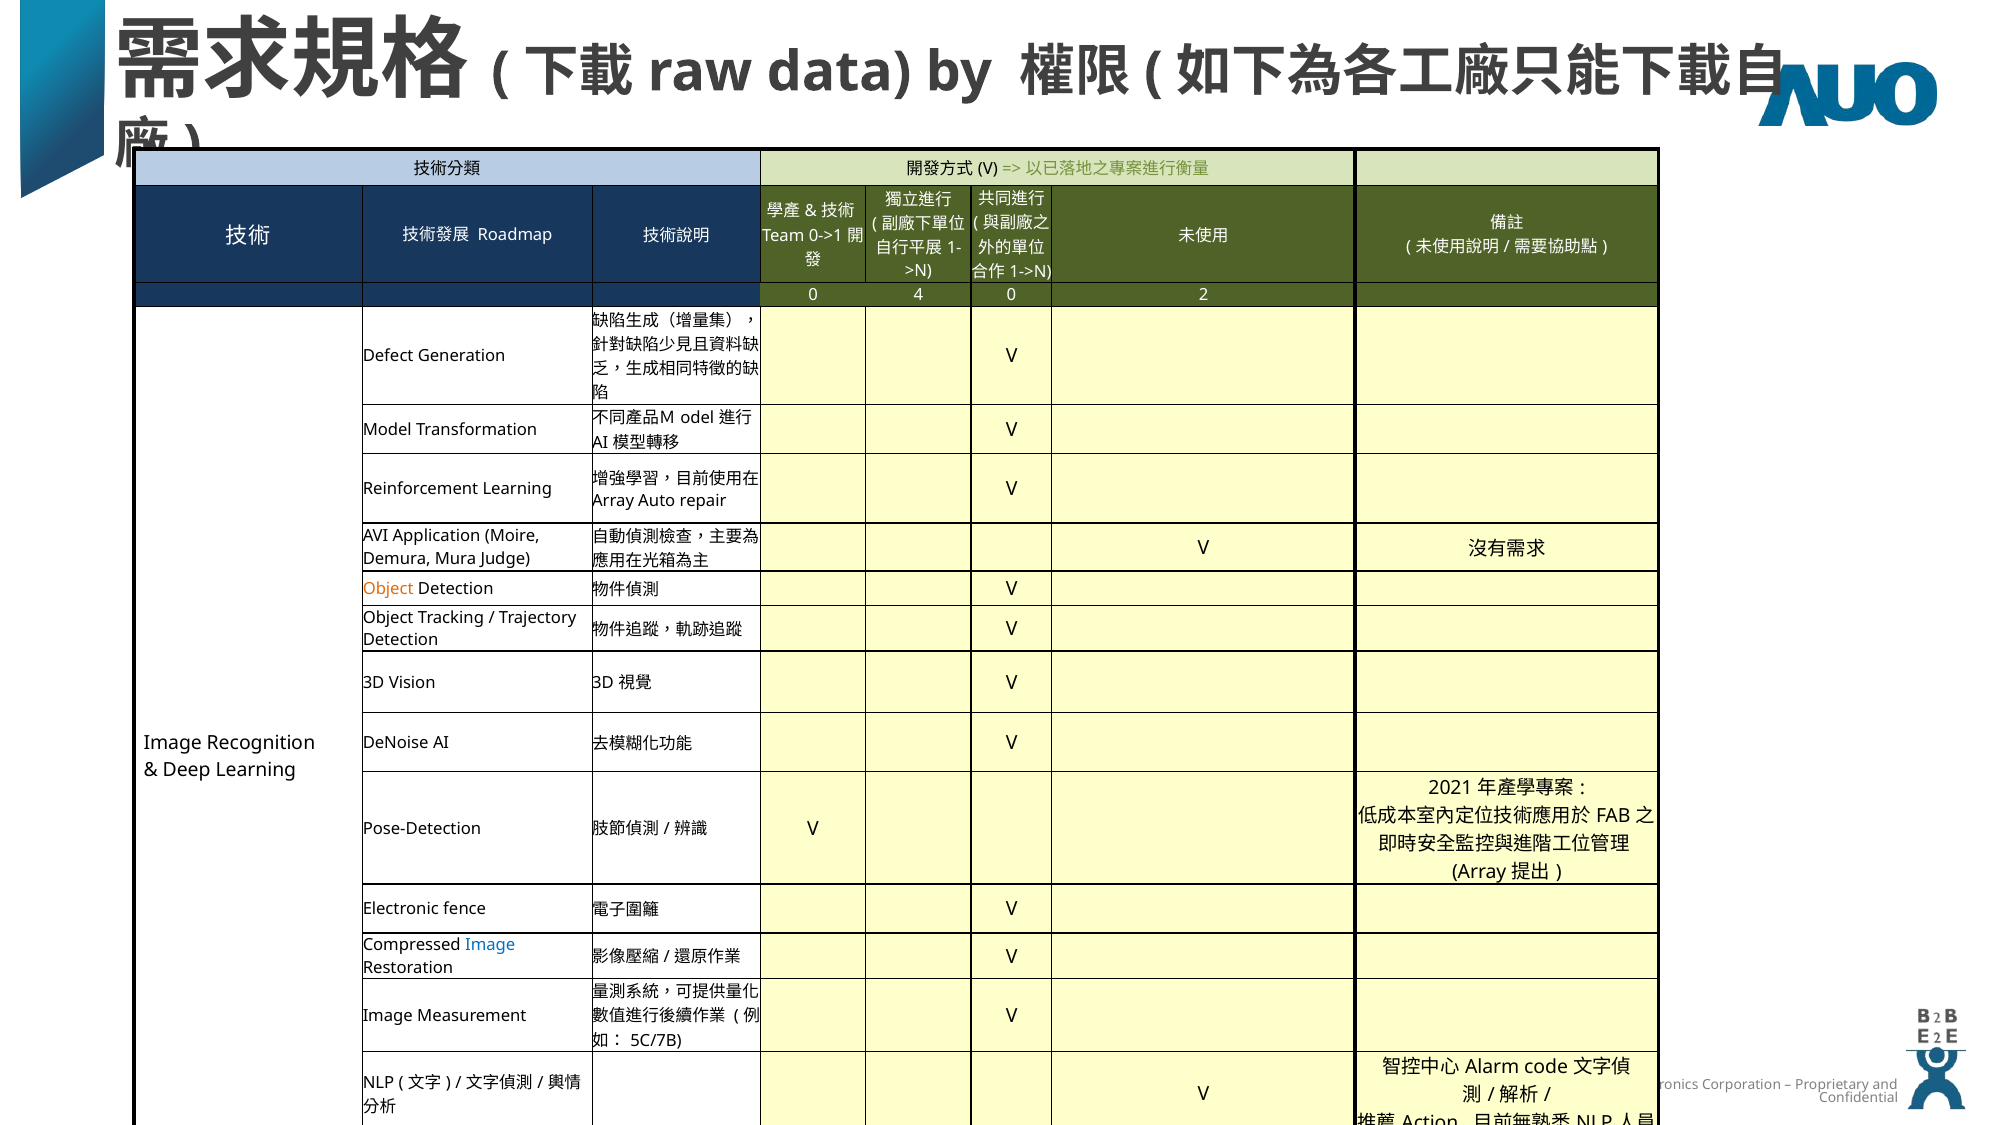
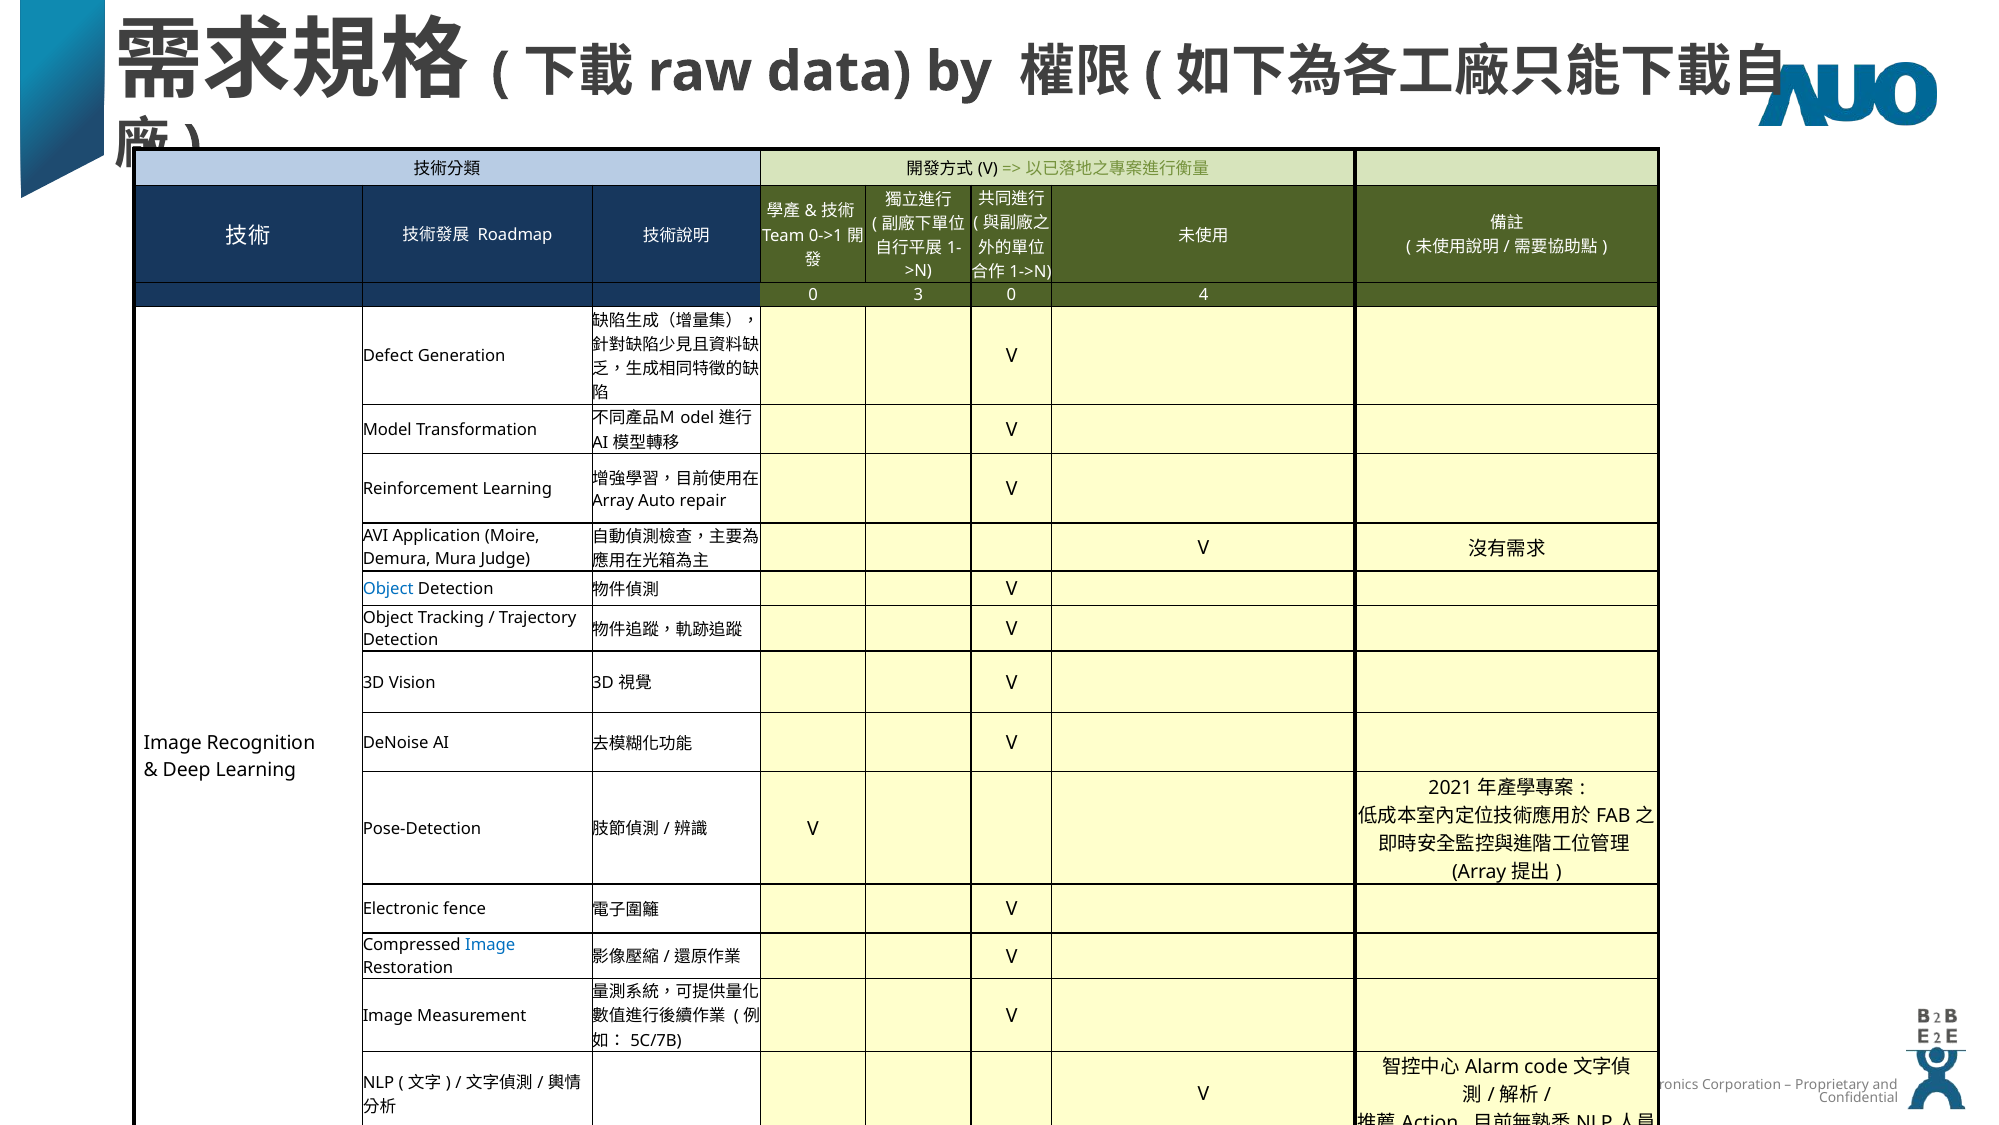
4: 4 -> 3 (918, 295)
2: 2 -> 4 (1204, 295)
Object colour: orange -> blue (388, 589)
